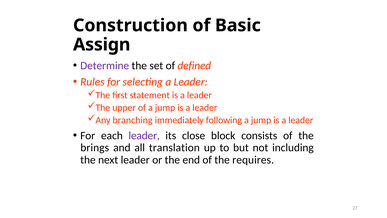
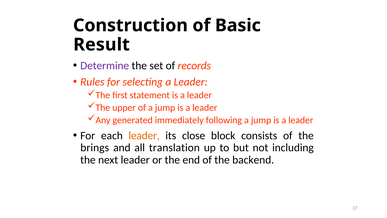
Assign: Assign -> Result (102, 45)
defined: defined -> records (194, 66)
branching: branching -> generated (133, 120)
leader colour: purple -> orange (144, 135)
requires: requires -> backend (253, 160)
